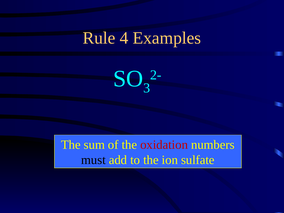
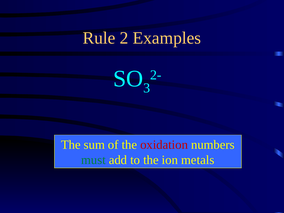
4: 4 -> 2 (124, 38)
must colour: black -> green (93, 160)
sulfate: sulfate -> metals (198, 160)
